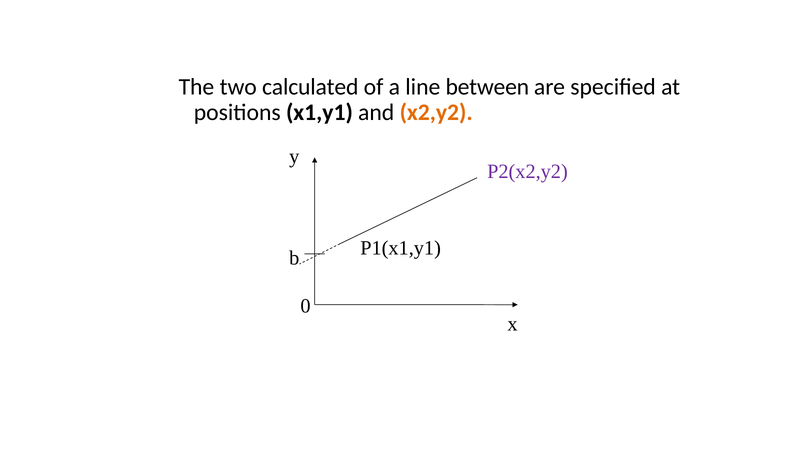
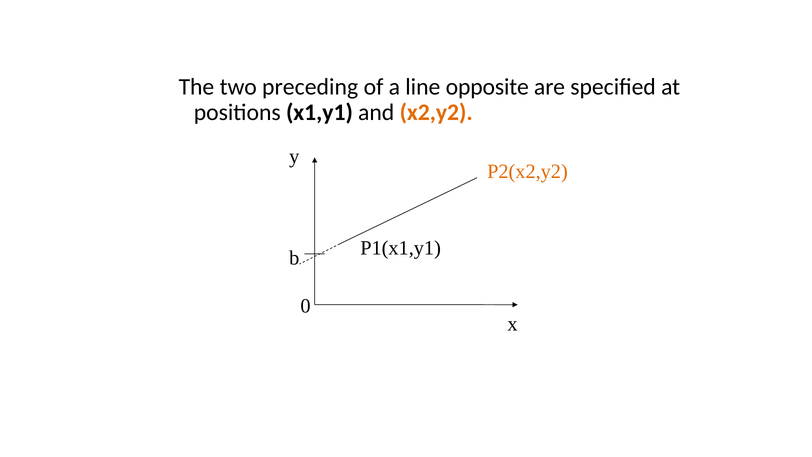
calculated: calculated -> preceding (310, 87)
between: between -> opposite (487, 87)
P2(x2,y2 colour: purple -> orange (527, 172)
